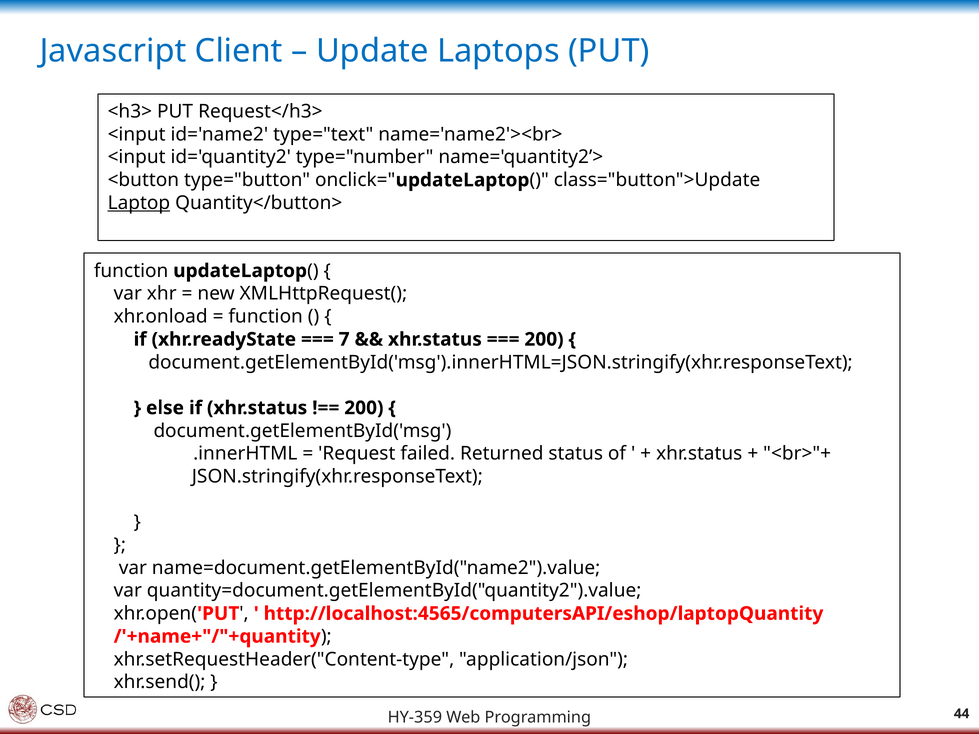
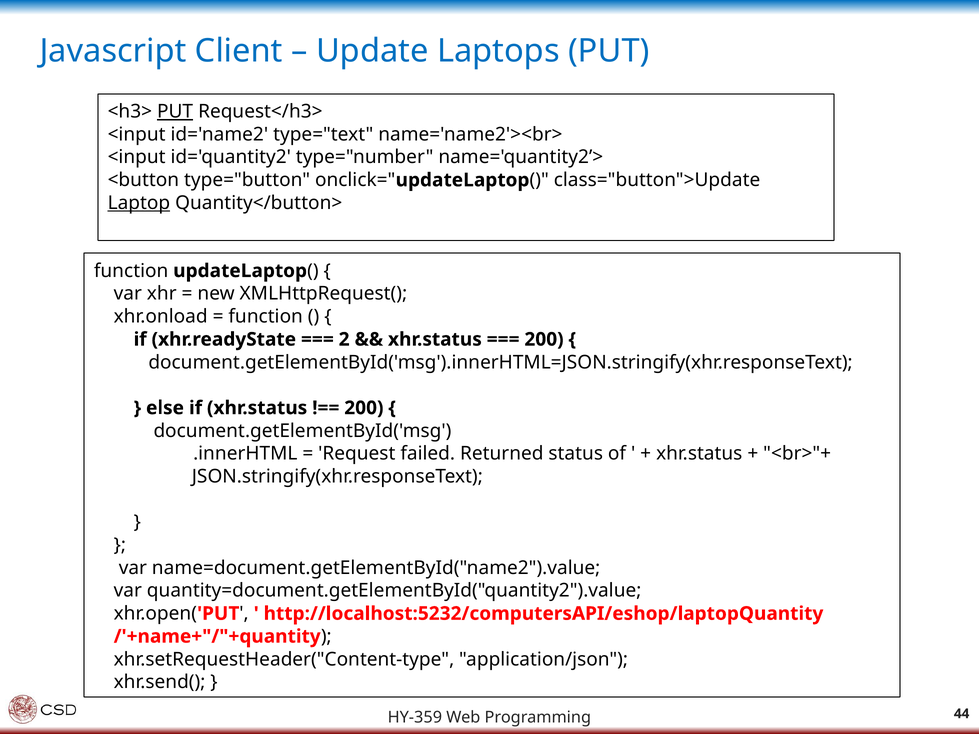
PUT underline: none -> present (175, 112)
7: 7 -> 2 (344, 339)
http://localhost:4565/computersAPI/eshop/laptopQuantity: http://localhost:4565/computersAPI/eshop/laptopQuantity -> http://localhost:5232/computersAPI/eshop/laptopQuantity (543, 614)
